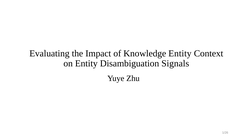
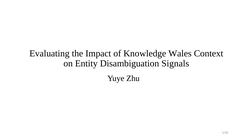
Knowledge Entity: Entity -> Wales (180, 53)
